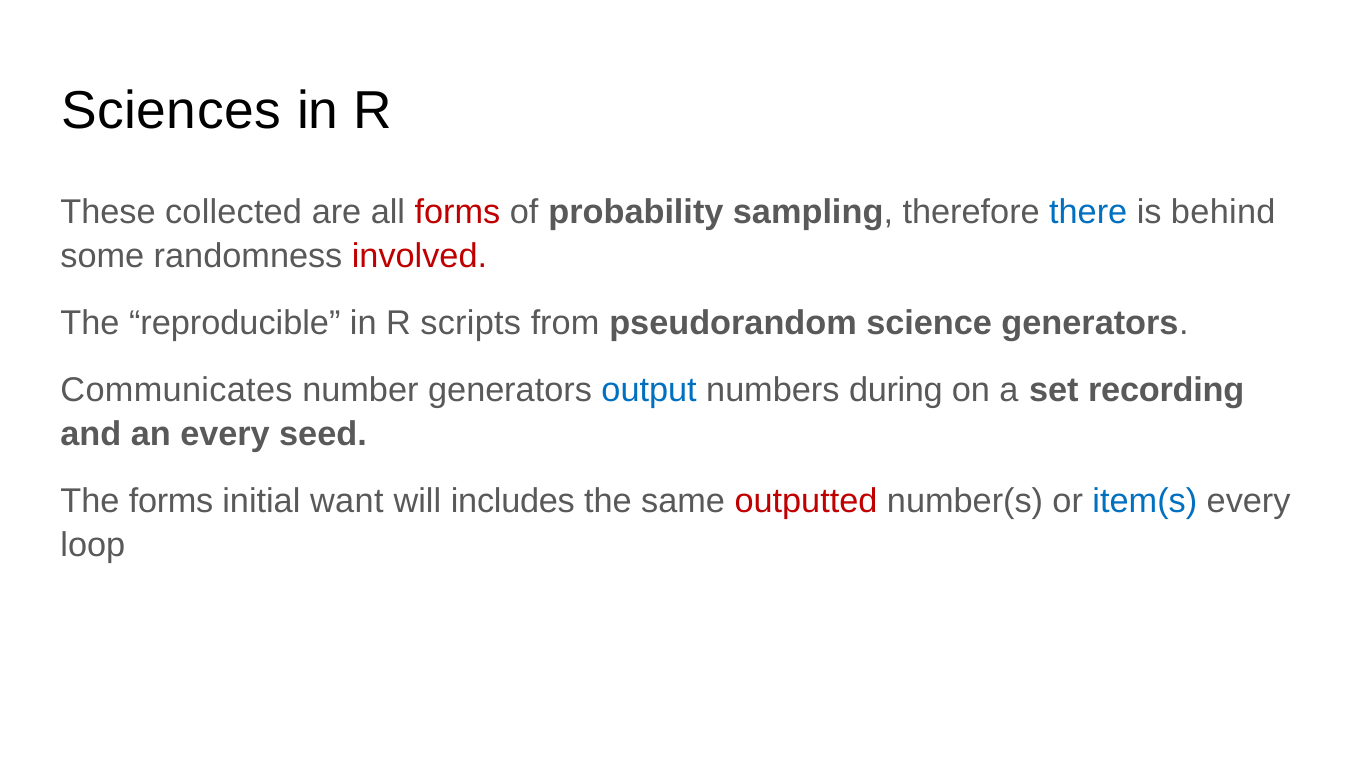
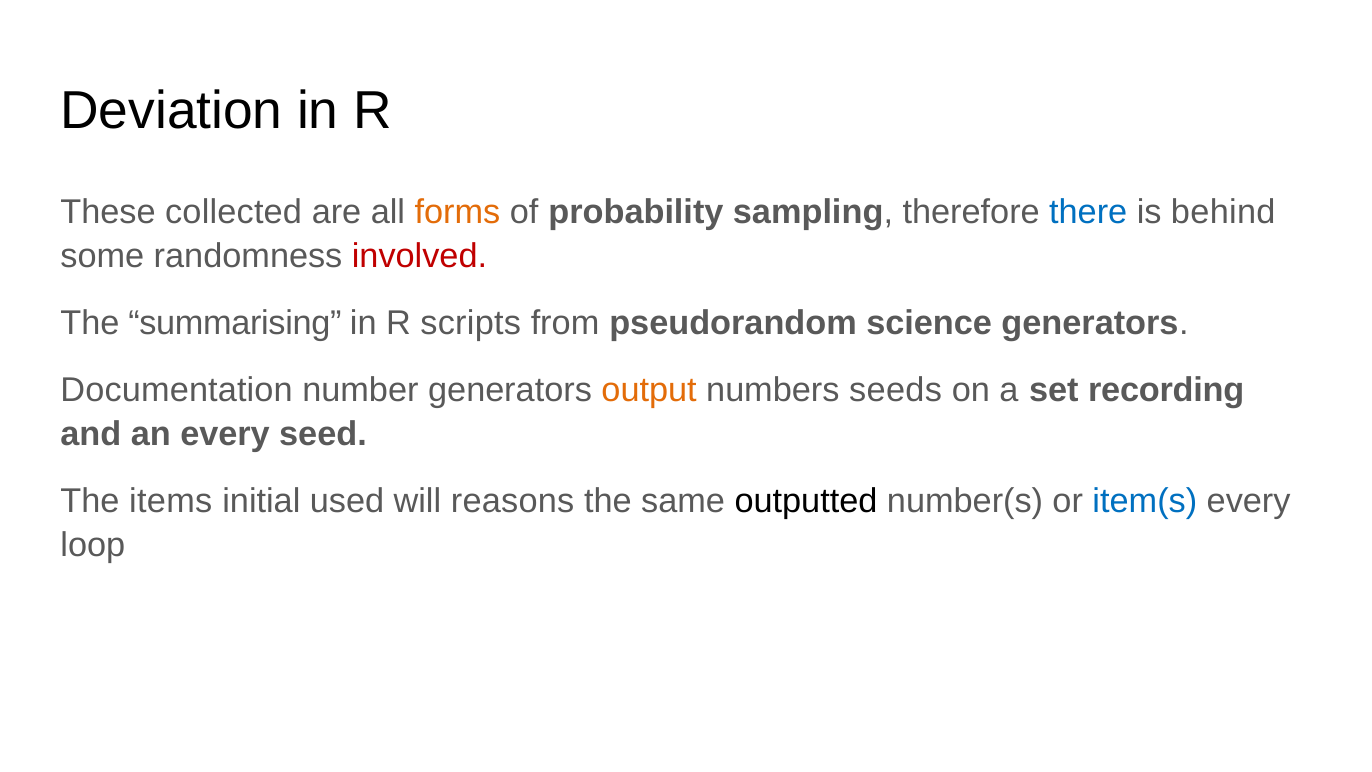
Sciences: Sciences -> Deviation (171, 111)
forms colour: red -> orange (457, 212)
reproducible: reproducible -> summarising (235, 323)
Communicates: Communicates -> Documentation (177, 390)
output colour: blue -> orange (649, 390)
during: during -> seeds (896, 390)
The forms: forms -> items (171, 501)
want: want -> used (347, 501)
includes: includes -> reasons (513, 501)
outputted colour: red -> black (806, 501)
